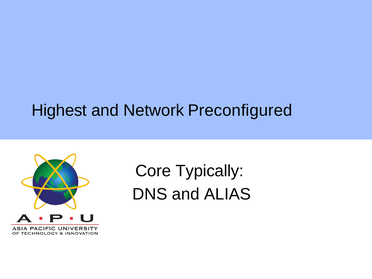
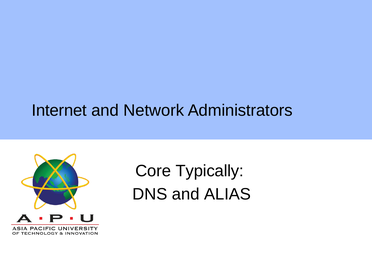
Highest: Highest -> Internet (59, 110)
Preconfigured: Preconfigured -> Administrators (240, 110)
